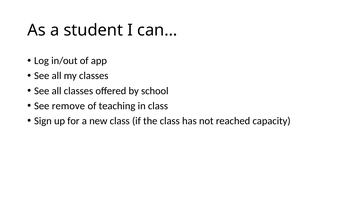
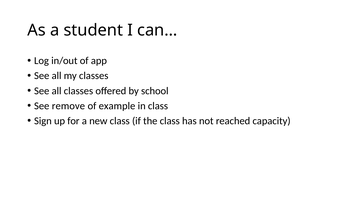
teaching: teaching -> example (117, 106)
